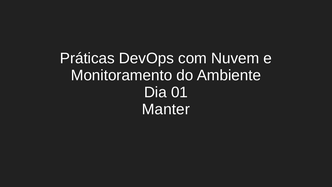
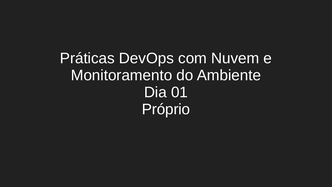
Manter: Manter -> Próprio (166, 109)
